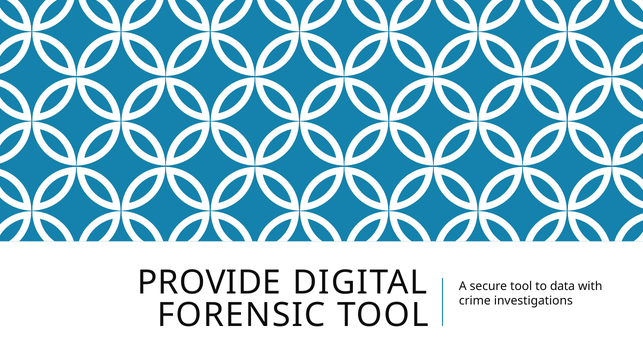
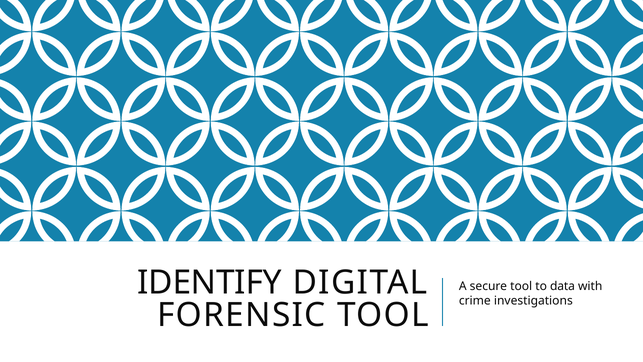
PROVIDE: PROVIDE -> IDENTIFY (209, 283)
